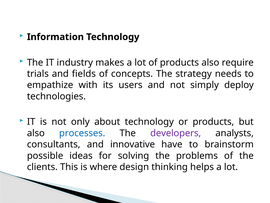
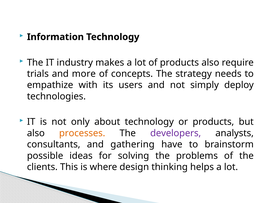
fields: fields -> more (84, 74)
processes colour: blue -> orange (82, 133)
innovative: innovative -> gathering (132, 144)
